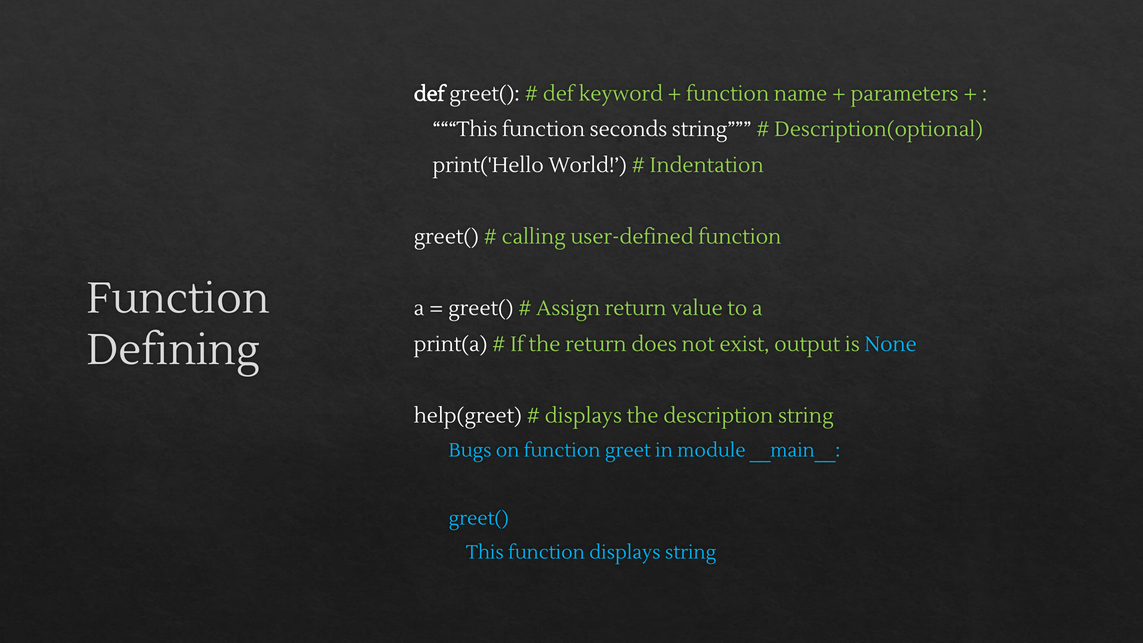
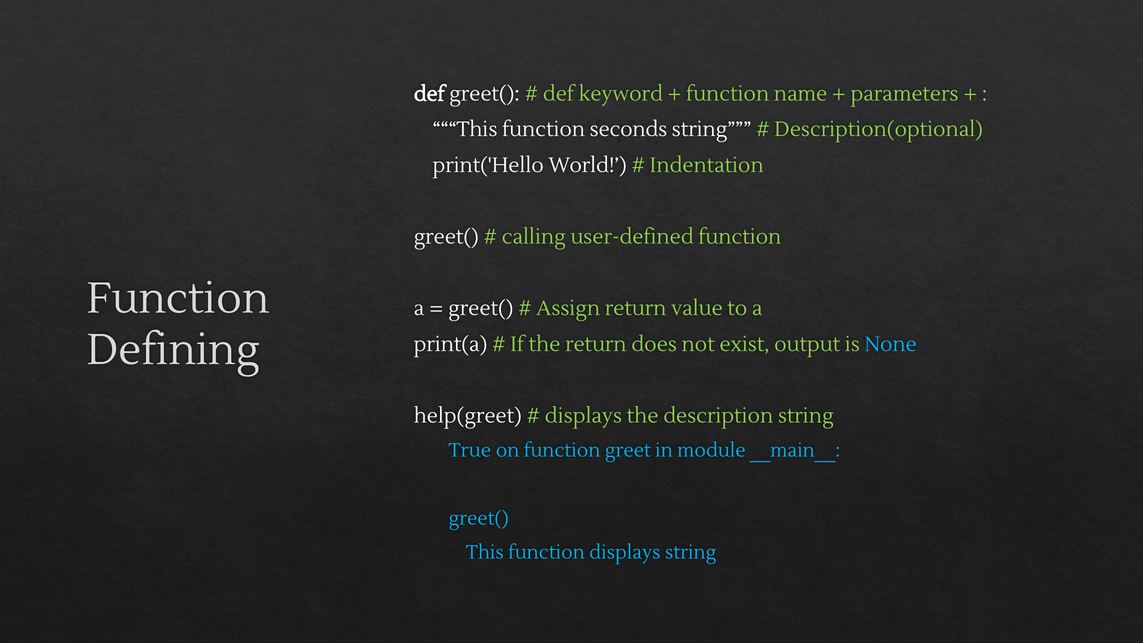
Bugs: Bugs -> True (470, 451)
